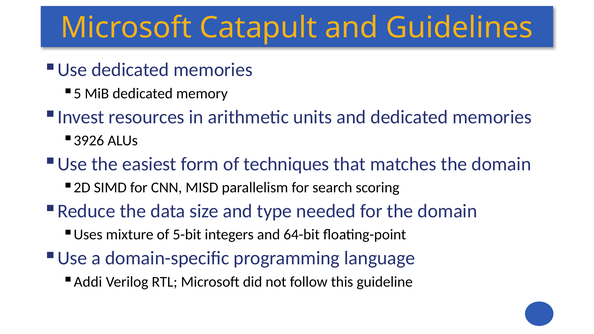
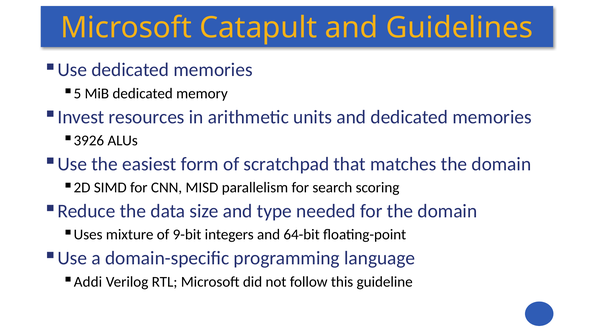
techniques: techniques -> scratchpad (286, 164)
5-bit: 5-bit -> 9-bit (187, 235)
